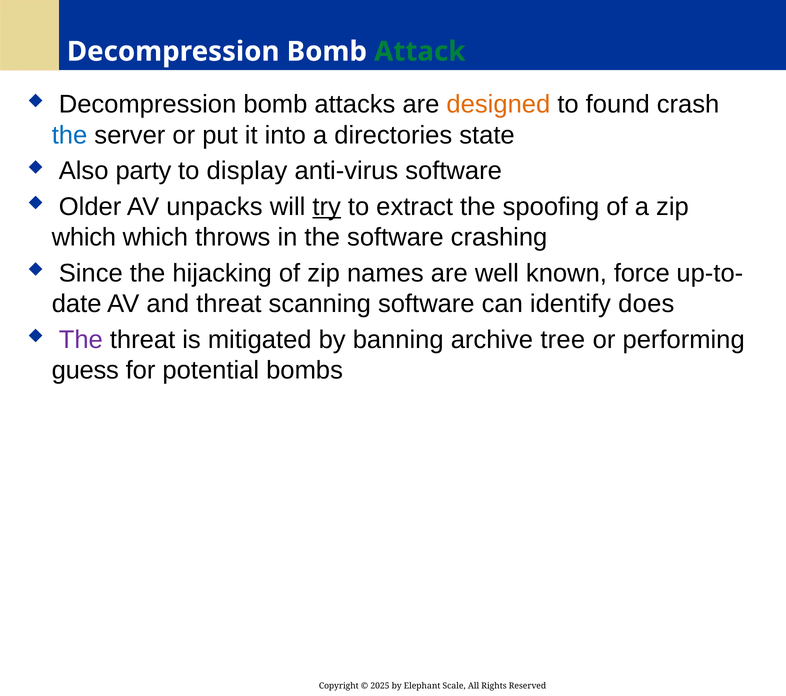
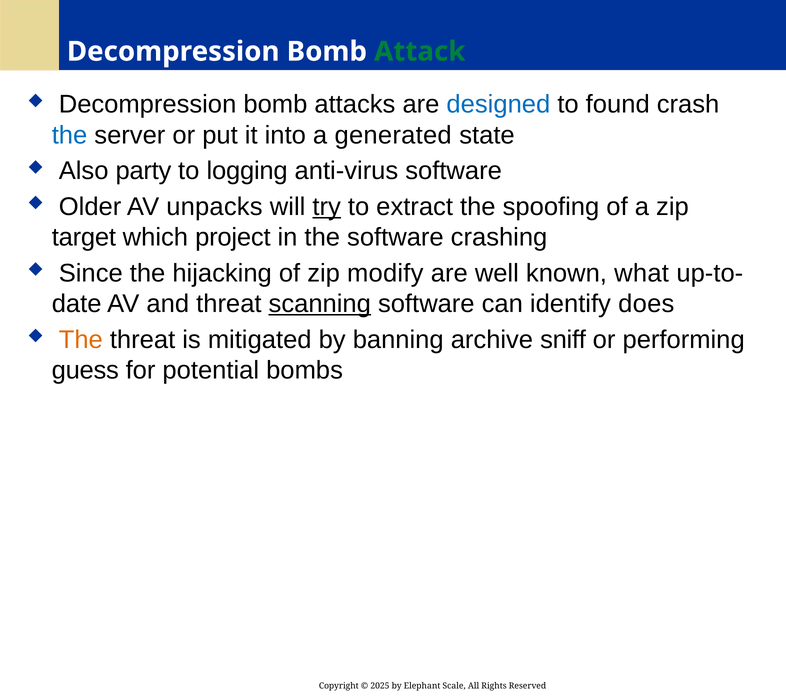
designed colour: orange -> blue (498, 104)
directories: directories -> generated (393, 135)
display: display -> logging (247, 171)
which: which -> target (84, 237)
throws: throws -> project (233, 237)
names: names -> modify (385, 273)
force: force -> what (642, 273)
scanning underline: none -> present (320, 304)
The colour: purple -> orange (81, 340)
tree: tree -> sniff (563, 340)
